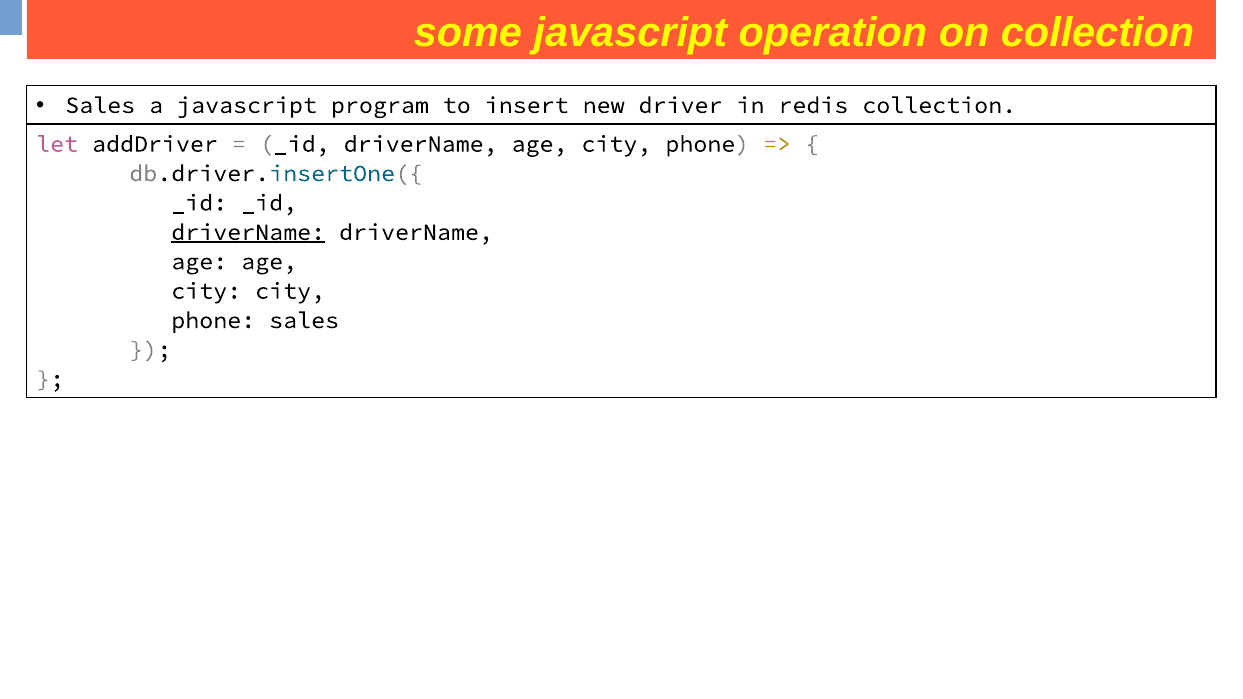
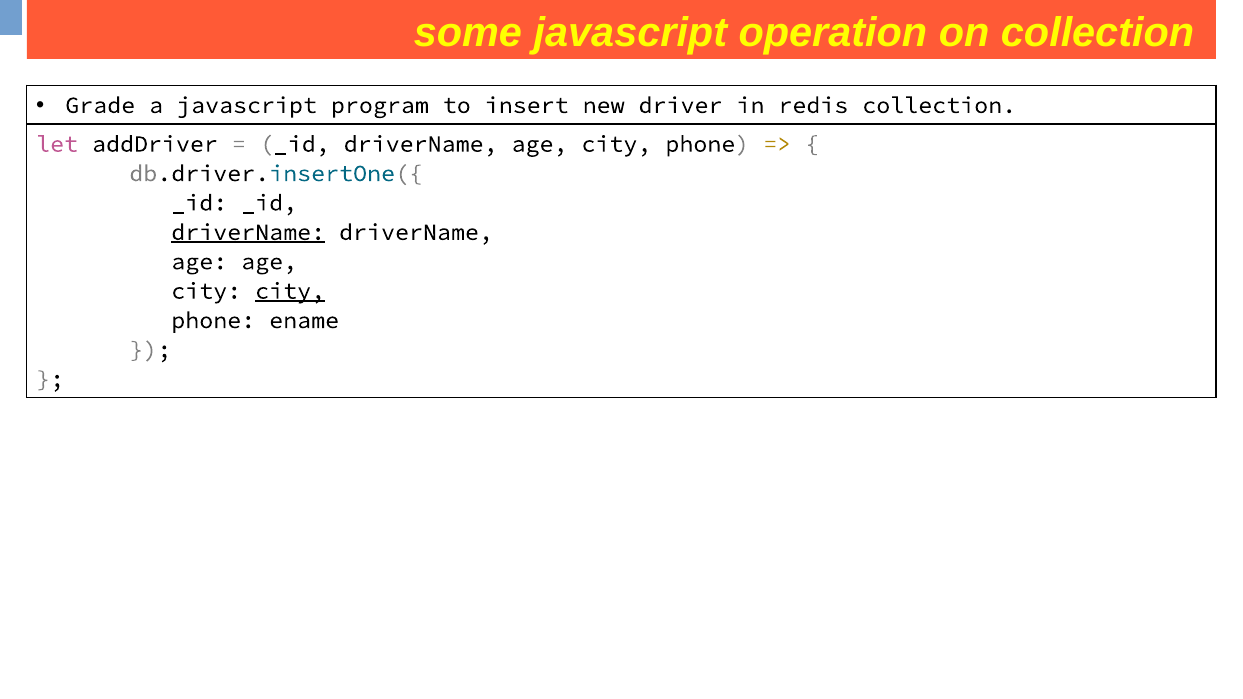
Sales: Sales -> Grade (100, 105)
city underline: none -> present (290, 291)
phone sales: sales -> ename (304, 320)
